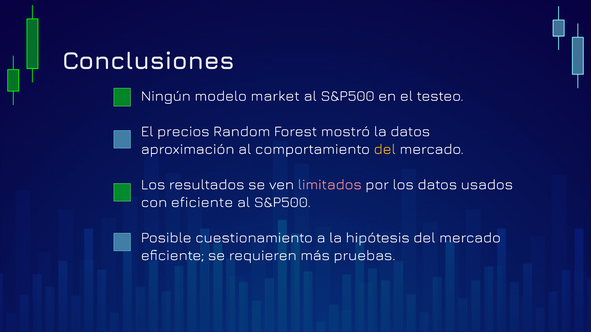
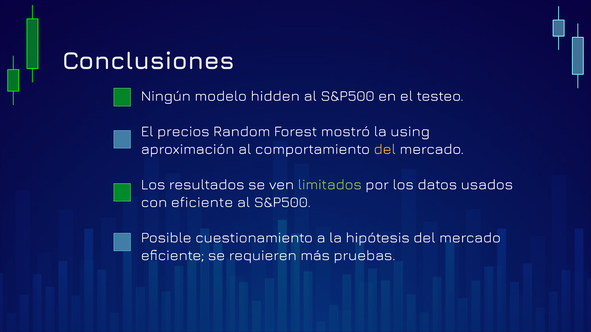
market: market -> hidden (275, 96)
la datos: datos -> using (410, 132)
limitados colour: pink -> light green (330, 185)
